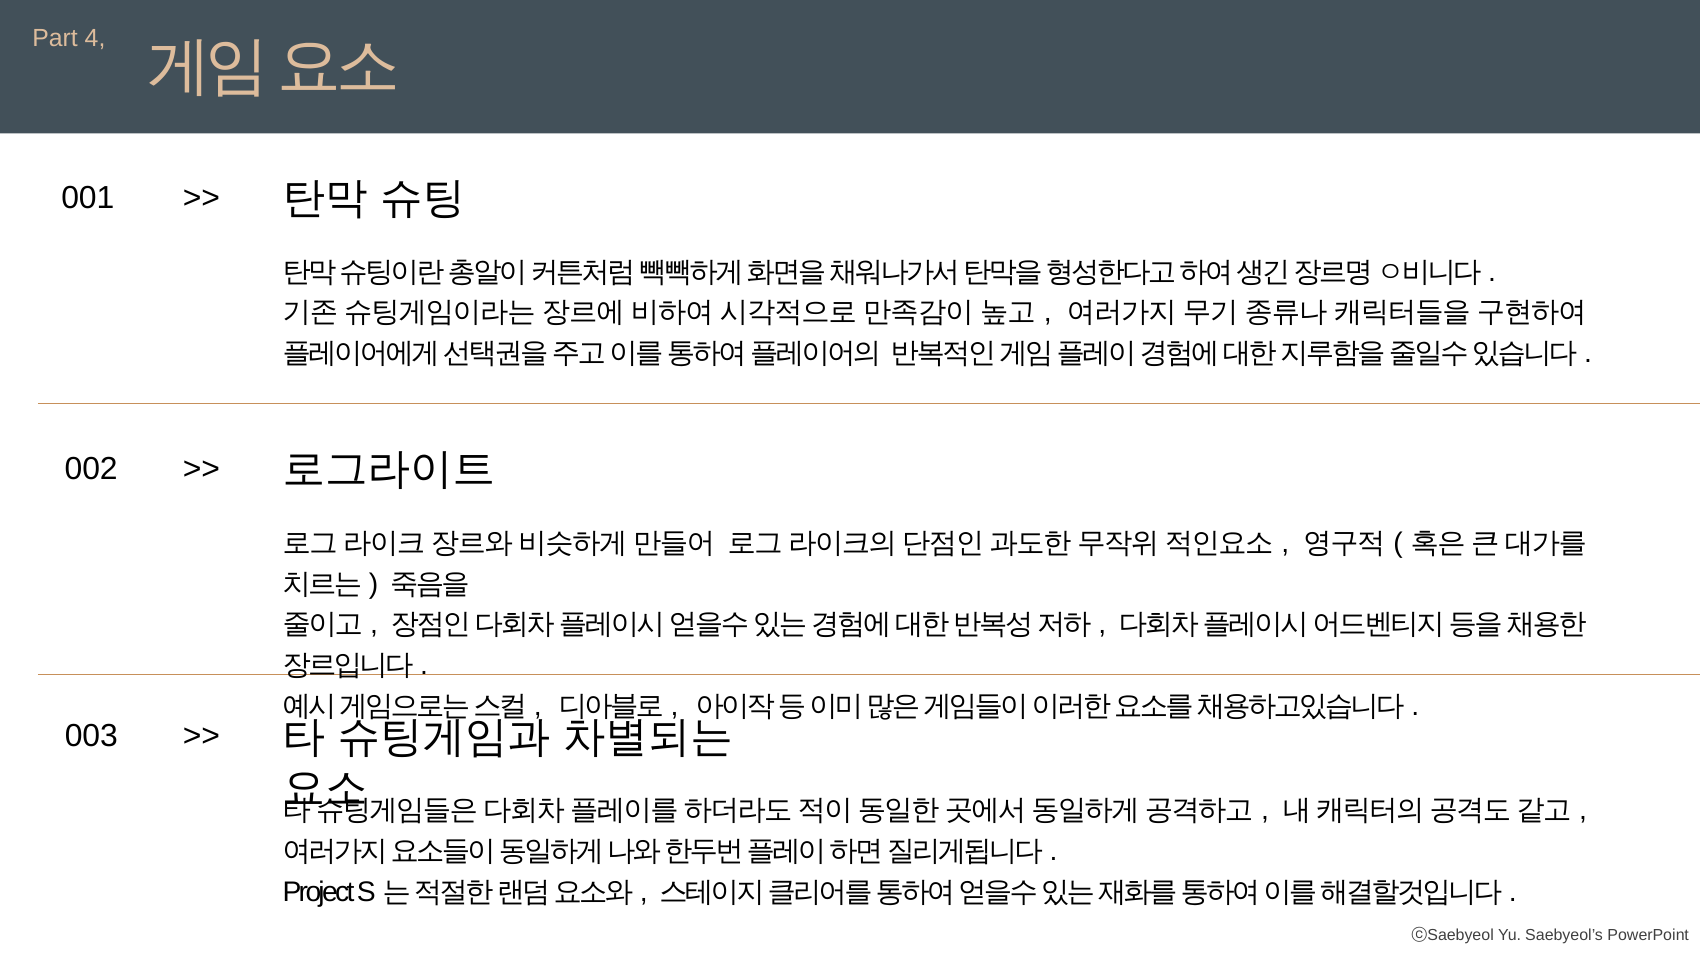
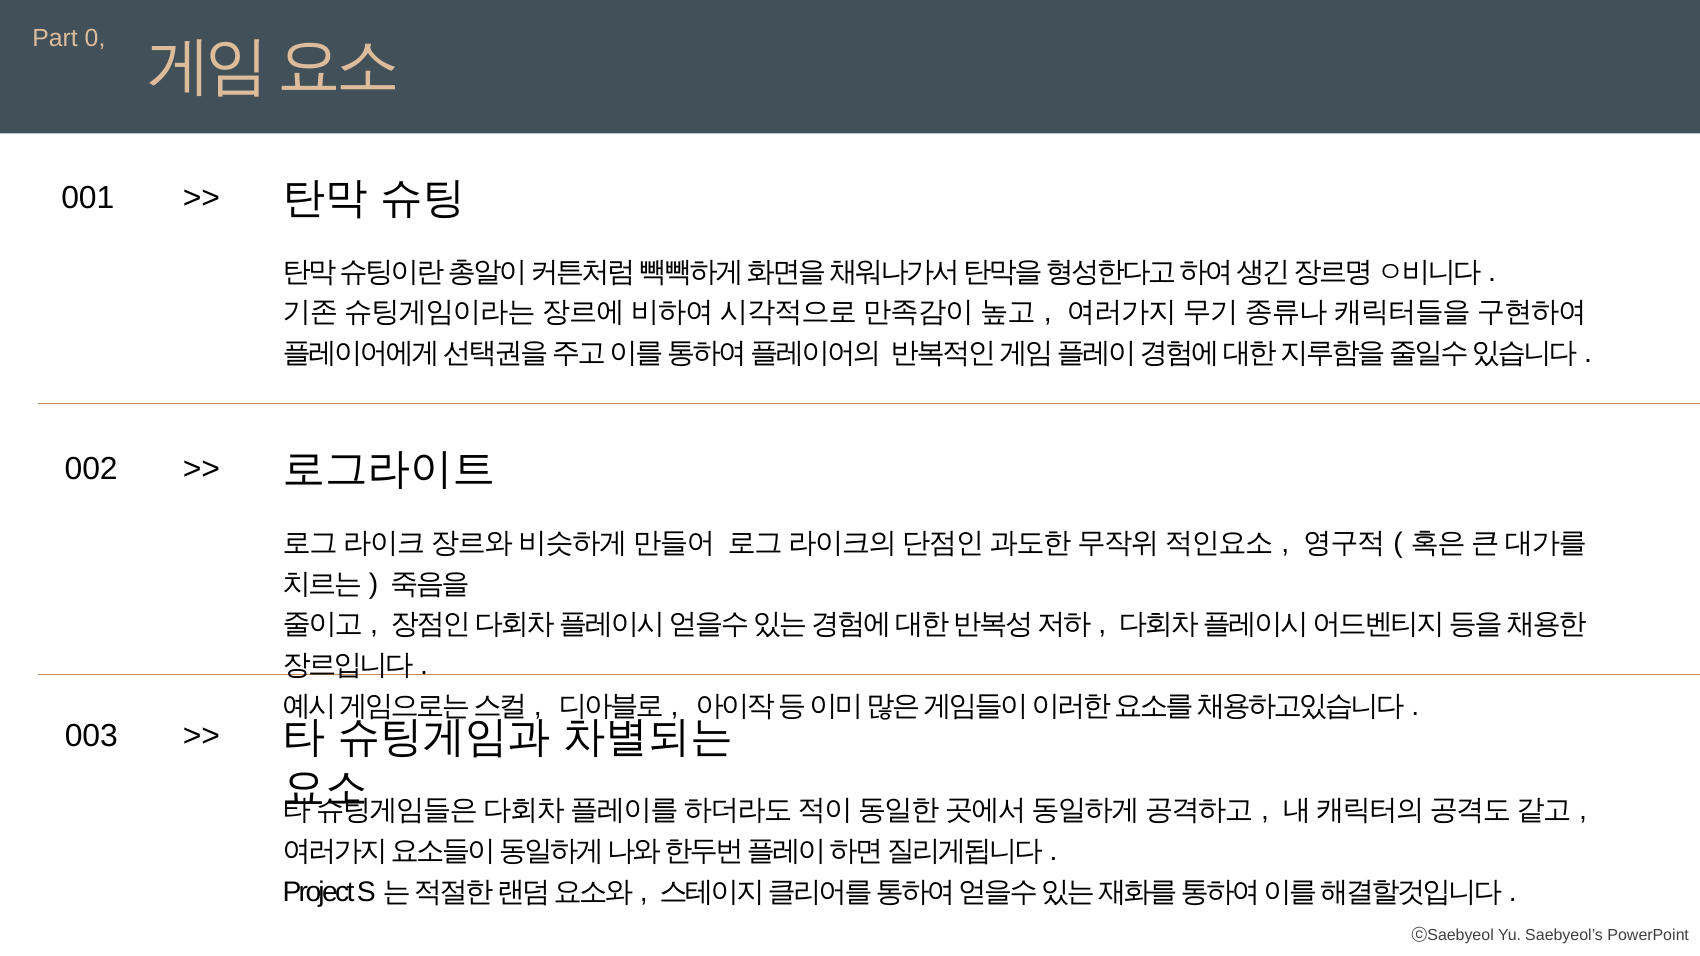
4: 4 -> 0 (95, 38)
